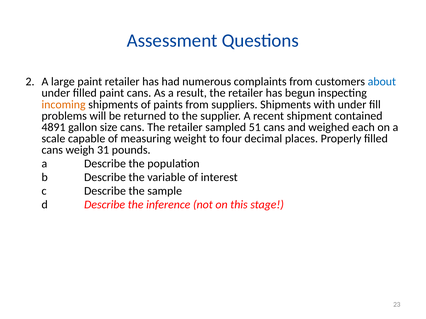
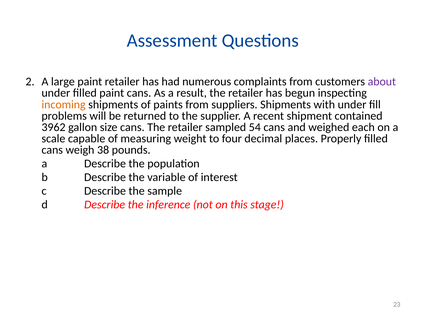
about colour: blue -> purple (382, 82)
4891: 4891 -> 3962 (54, 127)
51: 51 -> 54 (255, 127)
31: 31 -> 38 (103, 150)
